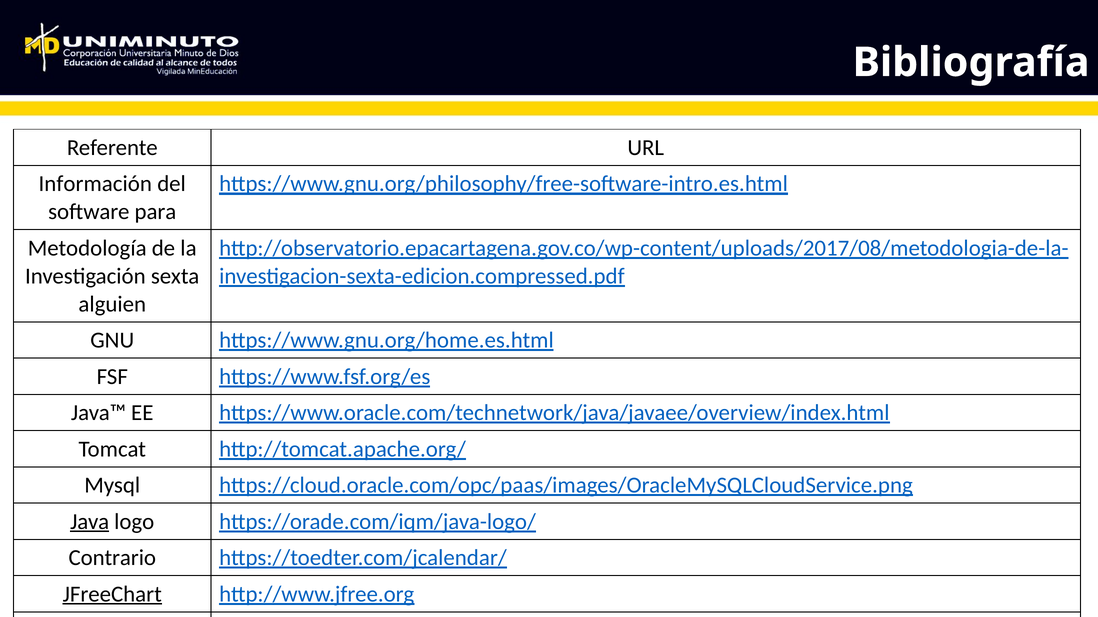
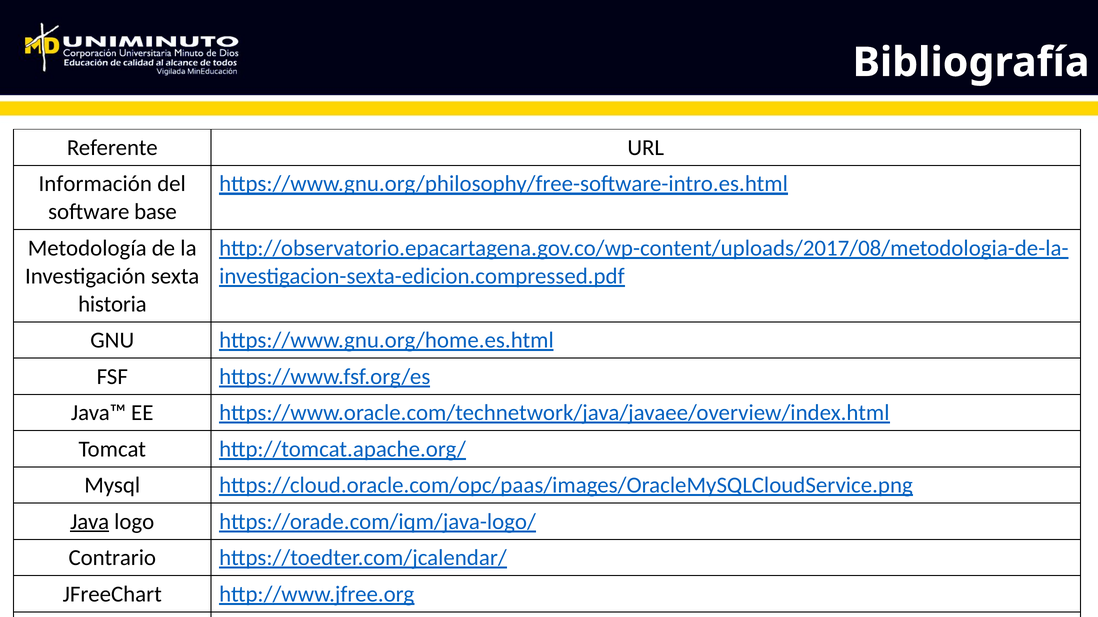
para: para -> base (156, 212)
alguien: alguien -> historia (112, 304)
JFreeChart underline: present -> none (112, 595)
